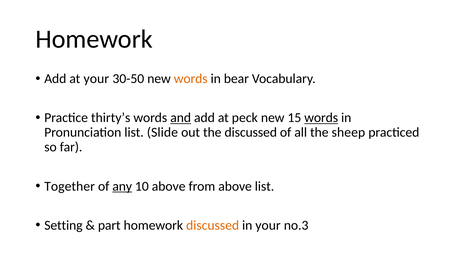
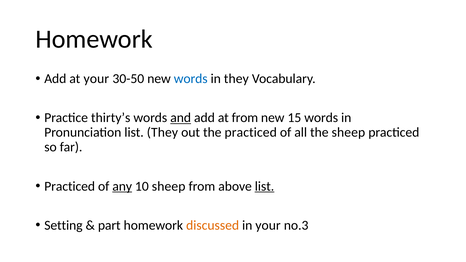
words colour: orange -> blue (191, 79)
in bear: bear -> they (236, 79)
at peck: peck -> from (245, 118)
words underline: present -> none (321, 118)
list Slide: Slide -> They (162, 133)
the discussed: discussed -> practiced (251, 133)
Together: Together -> Practiced (70, 186)
10 above: above -> sheep (169, 186)
list underline: none -> present (265, 186)
